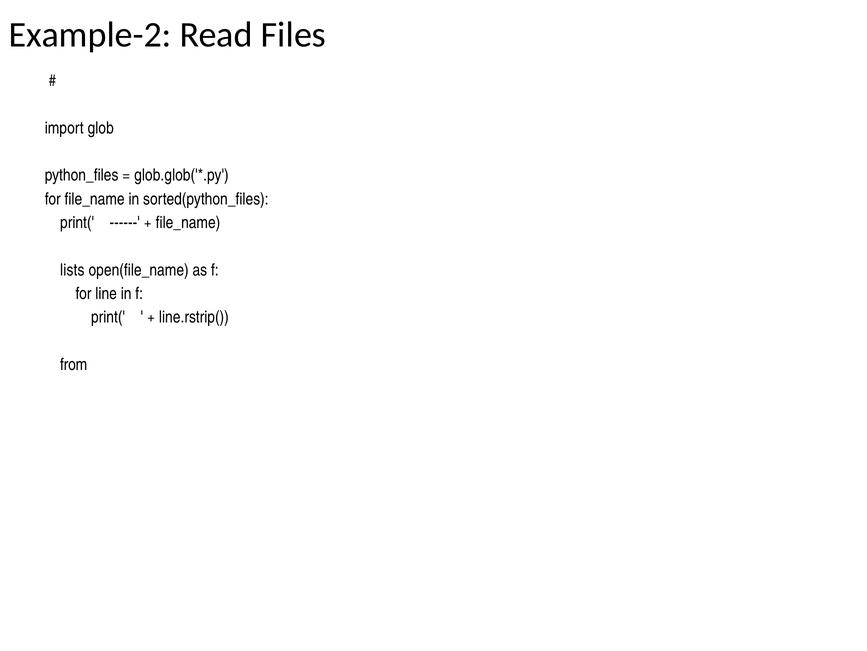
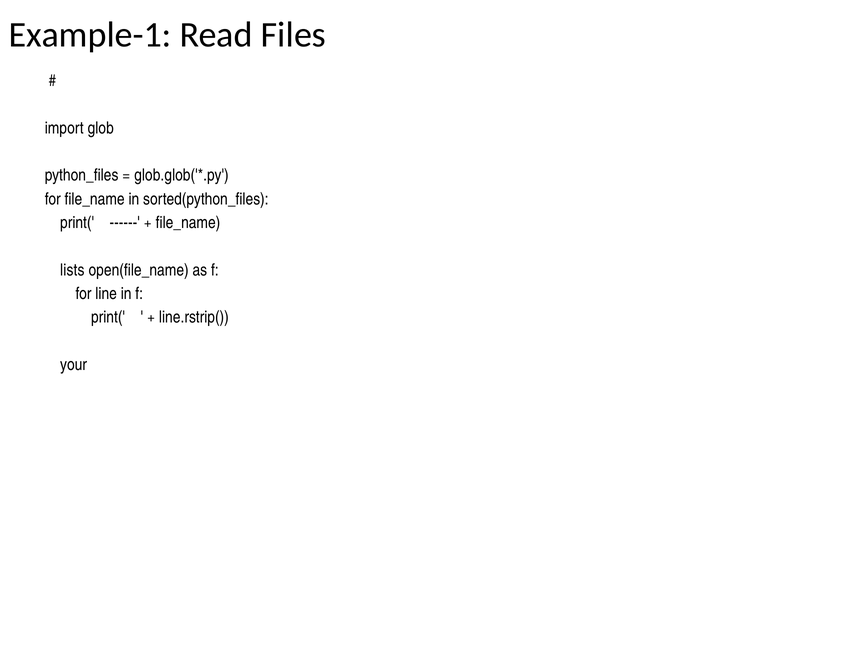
Example-2: Example-2 -> Example-1 (90, 35)
from: from -> your (74, 364)
